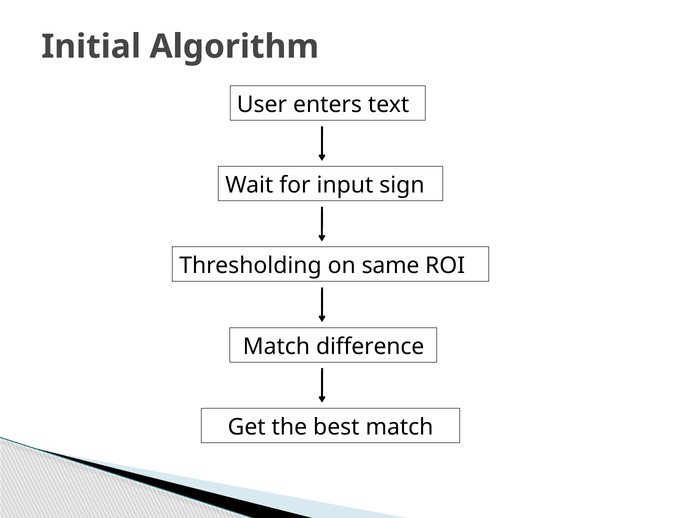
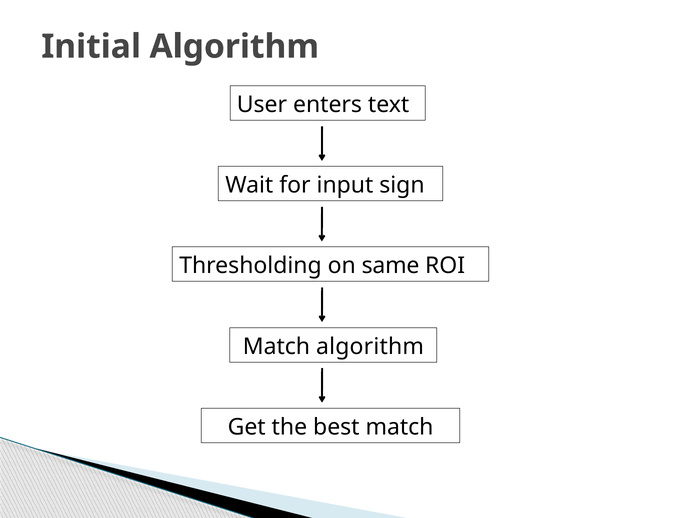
Match difference: difference -> algorithm (370, 346)
